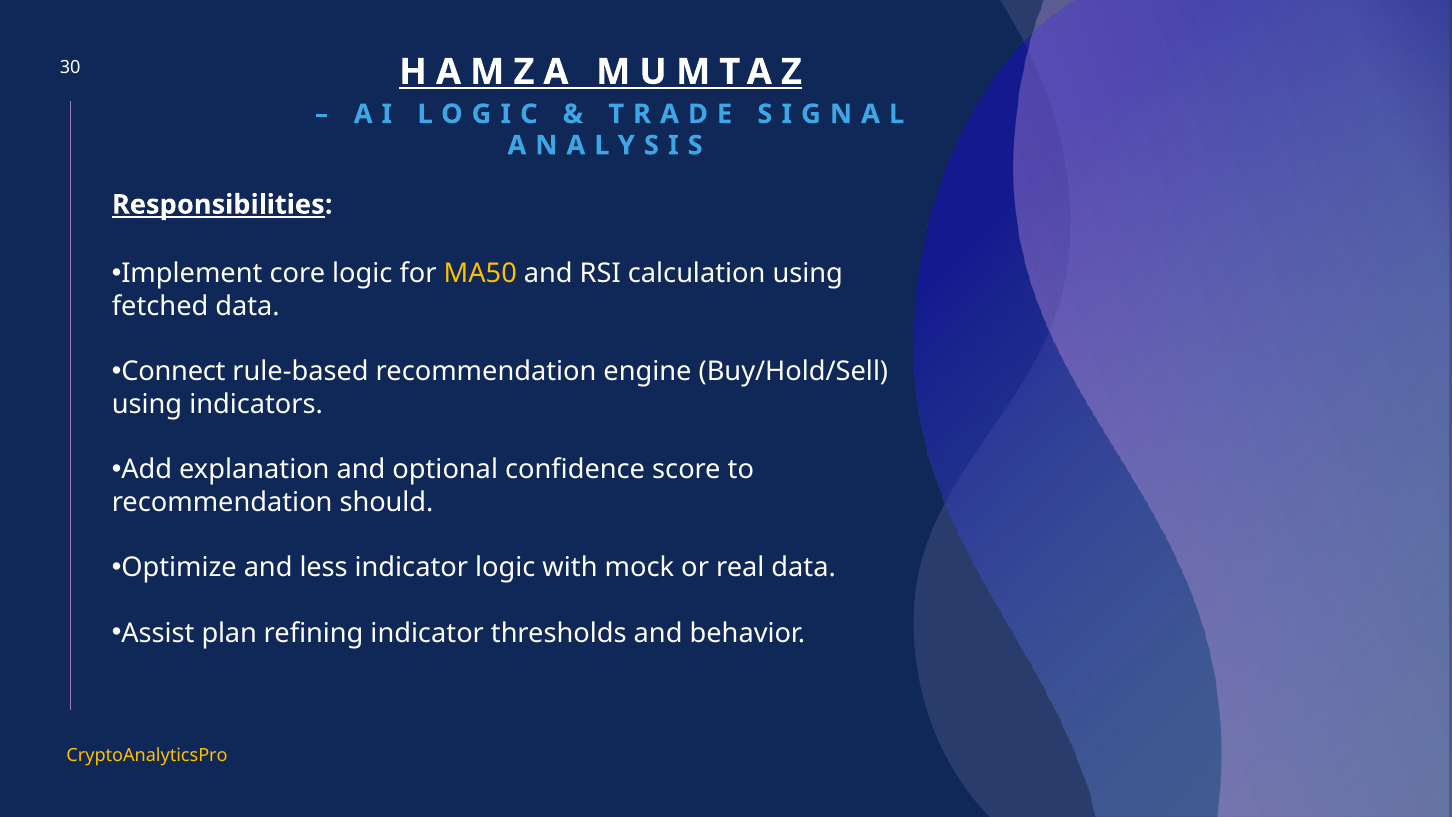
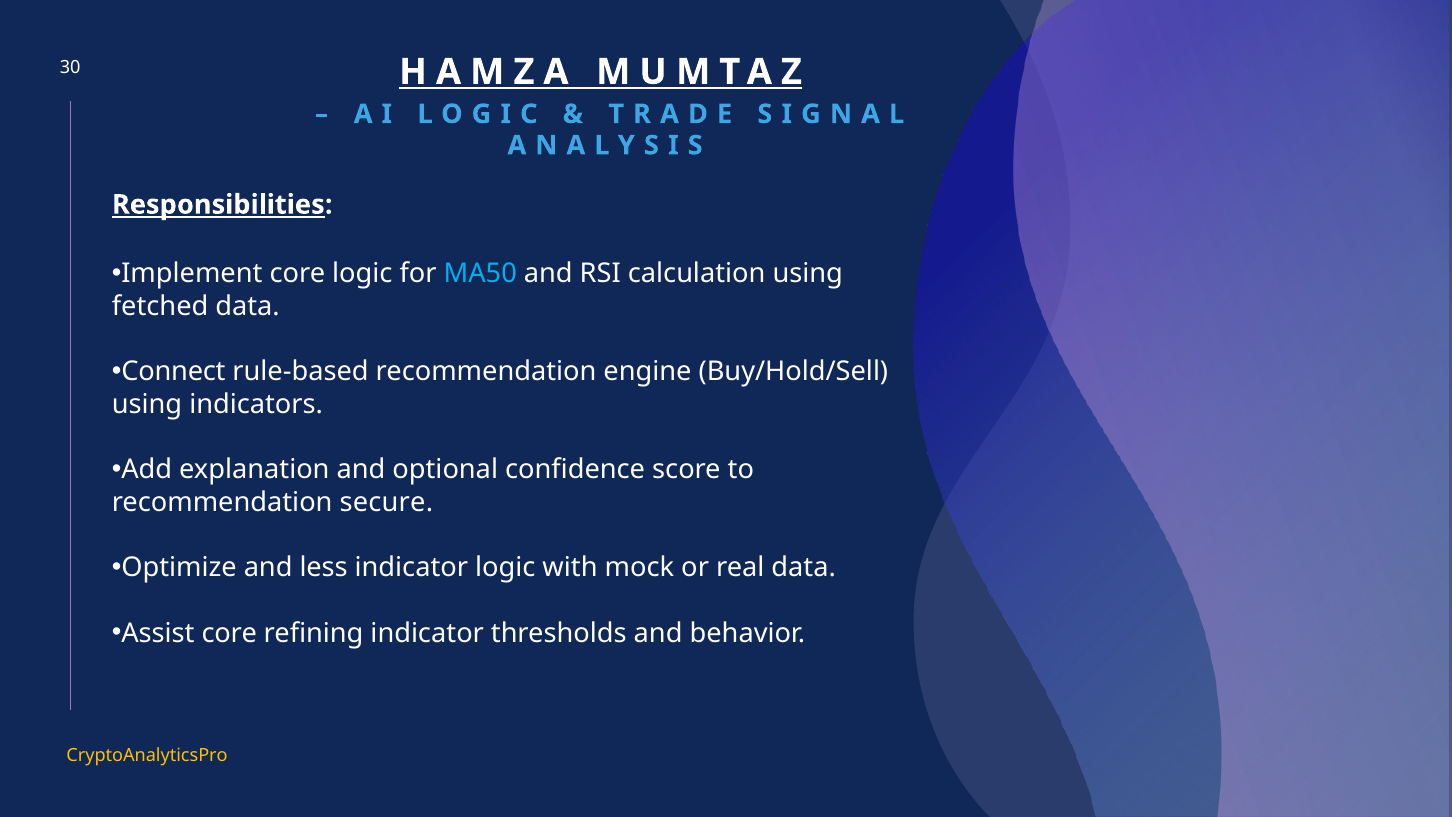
MA50 colour: yellow -> light blue (480, 274)
should: should -> secure (386, 502)
Assist plan: plan -> core (229, 633)
